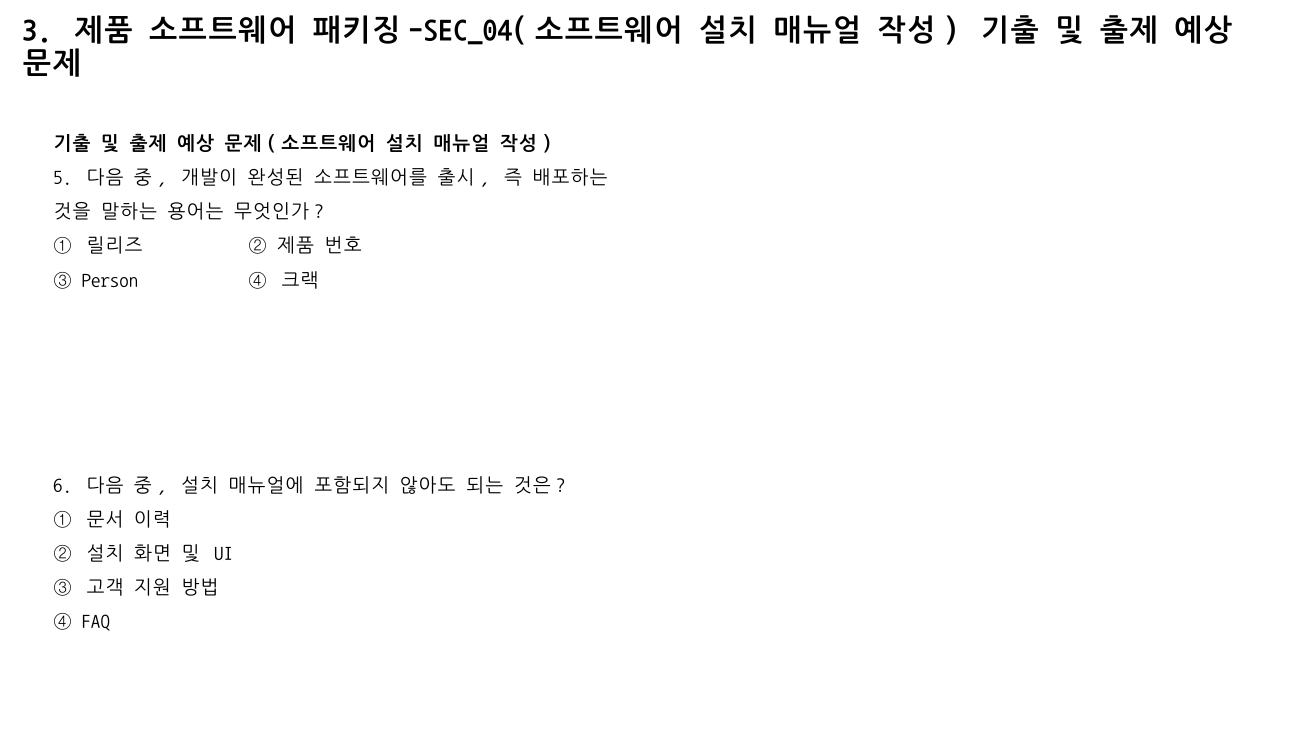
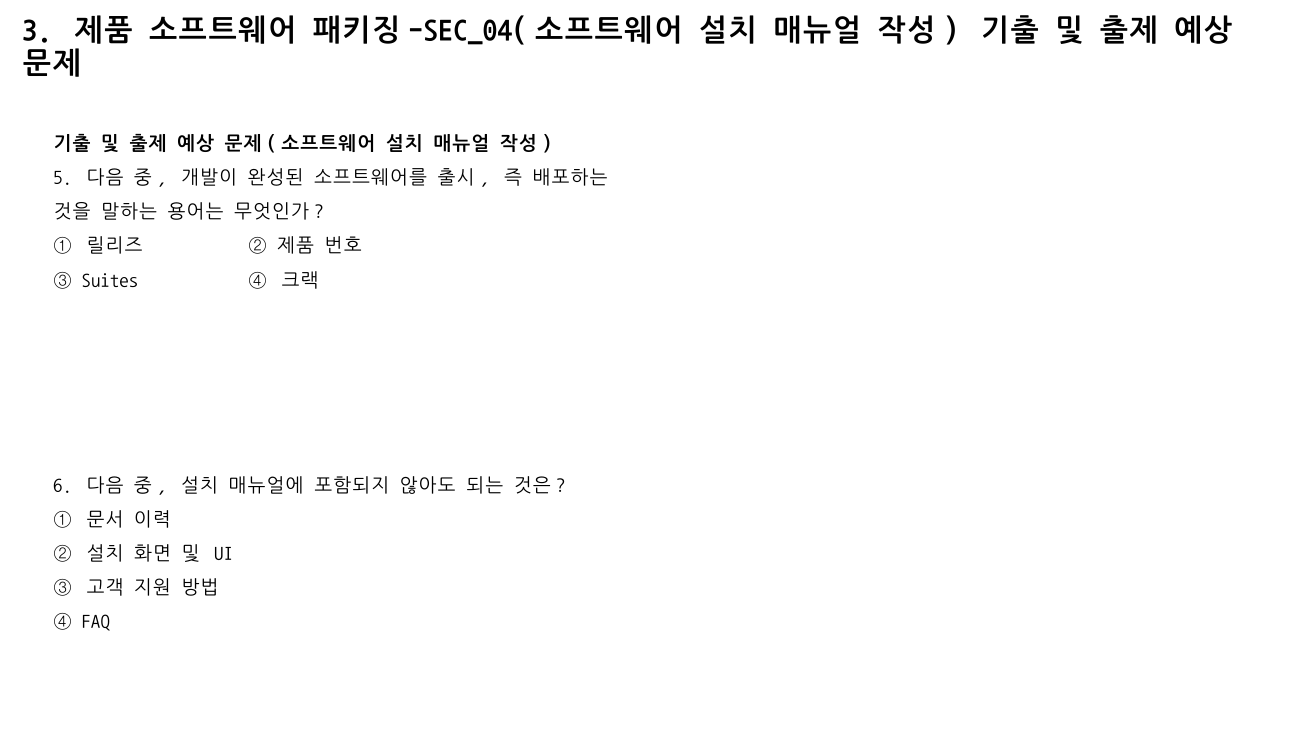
Person: Person -> Suites (110, 280)
